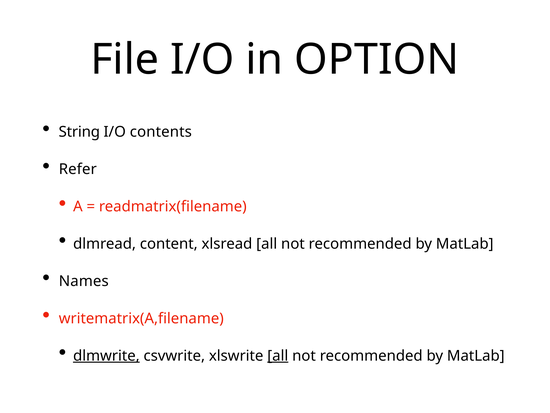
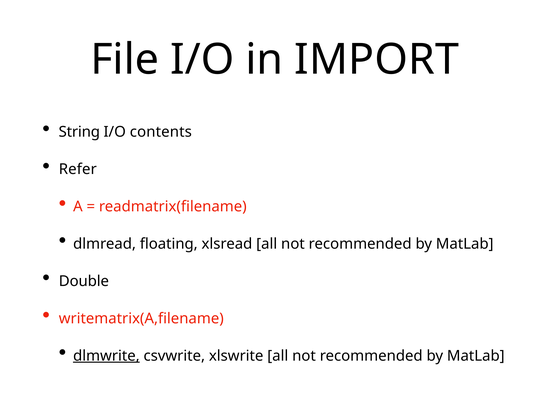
OPTION: OPTION -> IMPORT (377, 59)
content: content -> floating (169, 244)
Names: Names -> Double (84, 281)
all underline: present -> none (278, 355)
